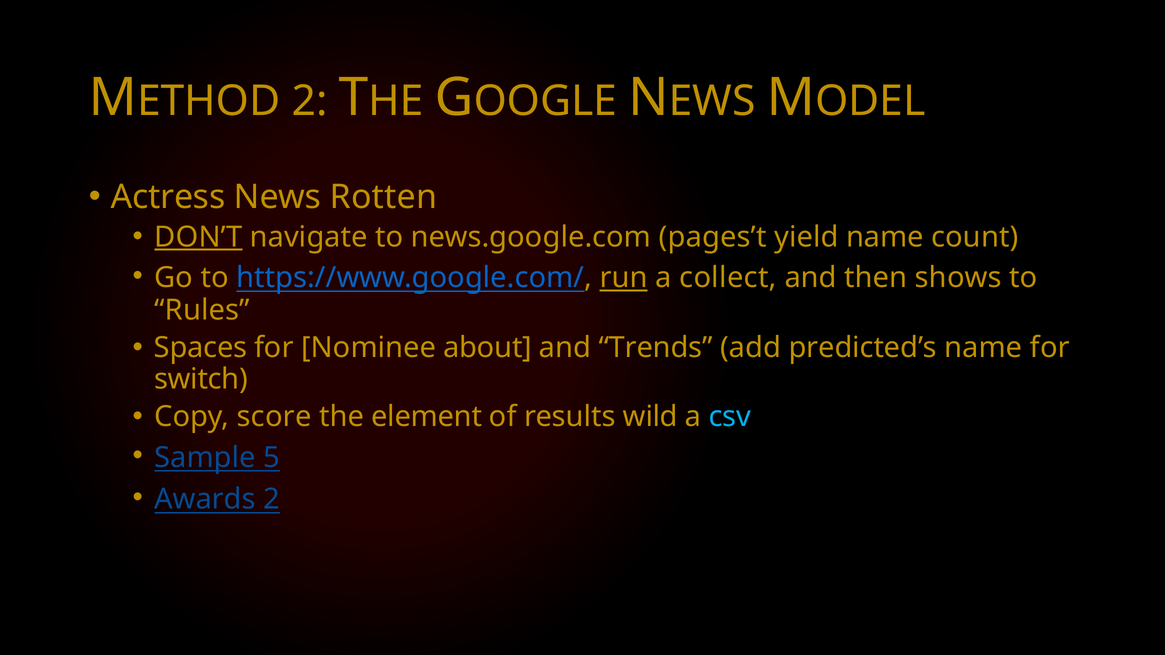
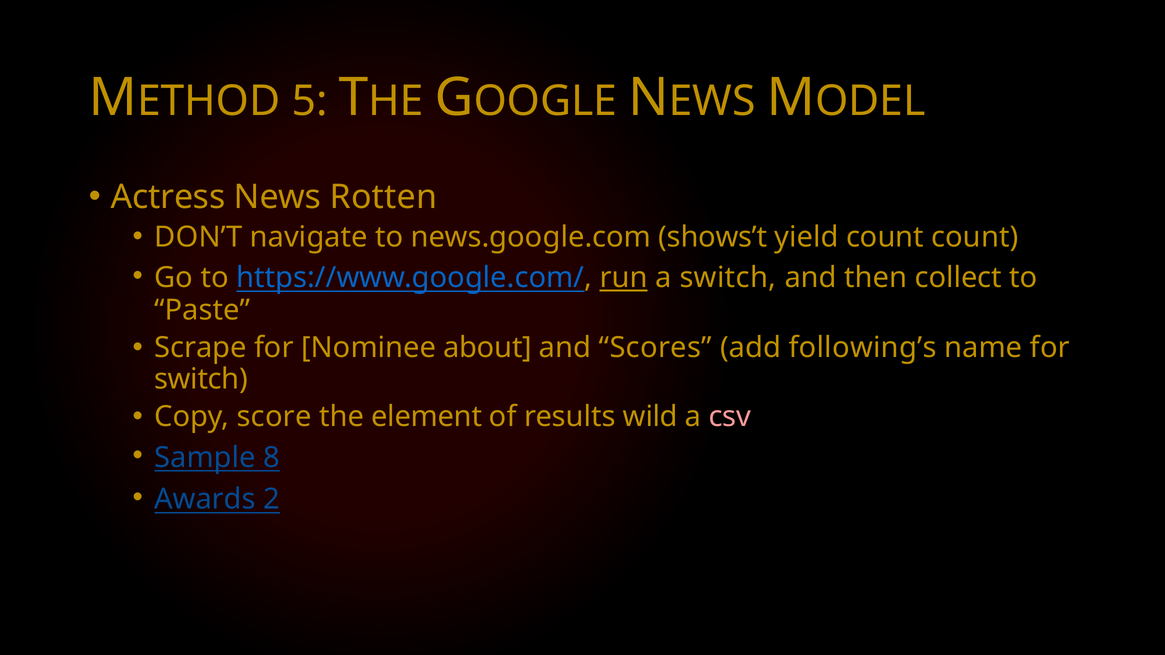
2: 2 -> 5 (310, 101)
DON’T underline: present -> none (198, 237)
pages’t: pages’t -> shows’t (713, 237)
yield name: name -> count (885, 237)
a collect: collect -> switch (728, 278)
shows: shows -> collect (958, 278)
Rules: Rules -> Paste (202, 310)
Spaces: Spaces -> Scrape (200, 348)
Trends: Trends -> Scores (655, 348)
predicted’s: predicted’s -> following’s (863, 348)
csv colour: light blue -> pink (730, 417)
5: 5 -> 8 (272, 458)
